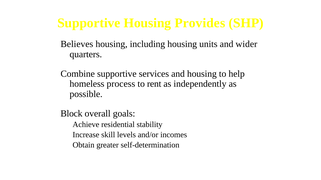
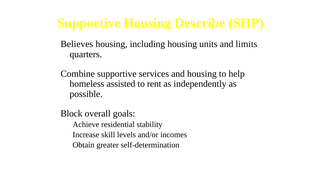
Provides: Provides -> Describe (200, 23)
wider: wider -> limits (246, 44)
process: process -> assisted (121, 84)
